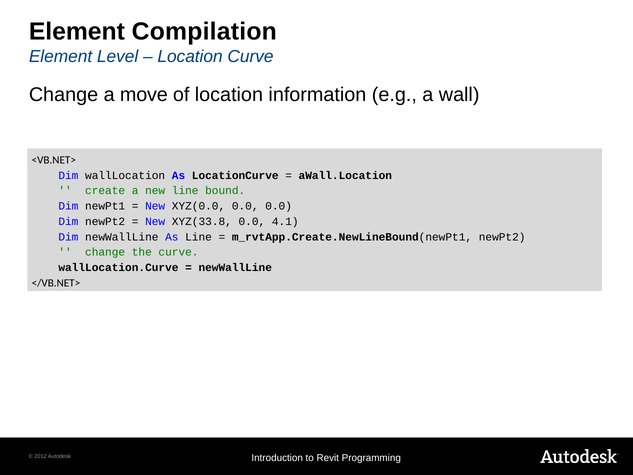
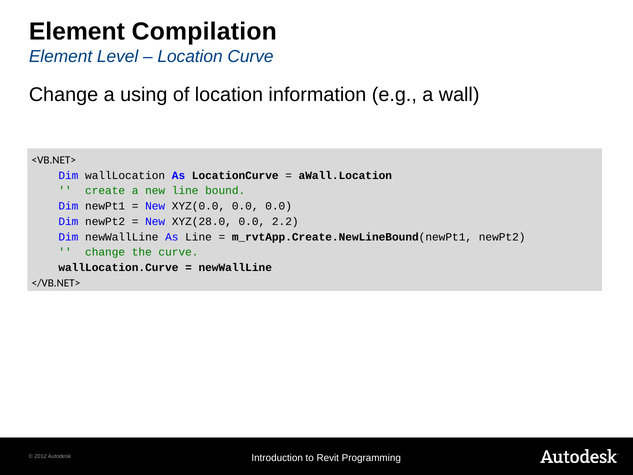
move: move -> using (144, 95)
XYZ(33.8: XYZ(33.8 -> XYZ(28.0 (202, 221)
4.1: 4.1 -> 2.2 (285, 221)
